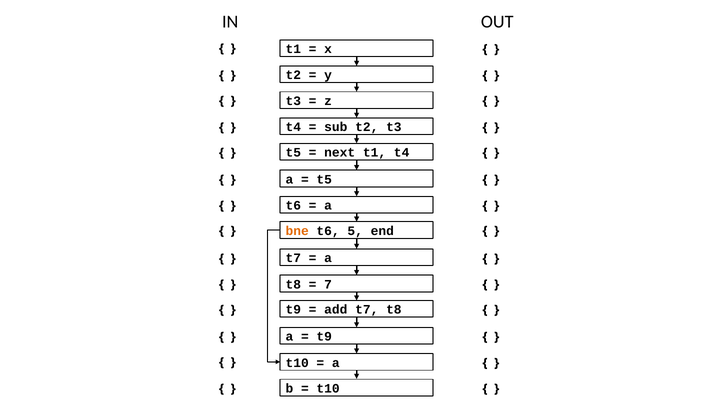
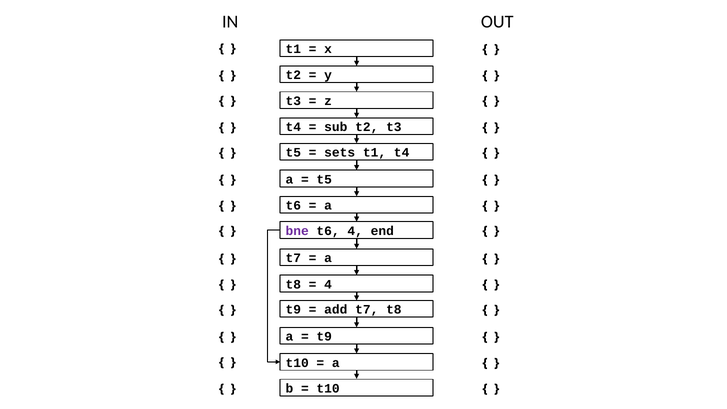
next: next -> sets (340, 153)
bne colour: orange -> purple (297, 231)
t6 5: 5 -> 4 (355, 231)
7: 7 -> 4 (328, 284)
